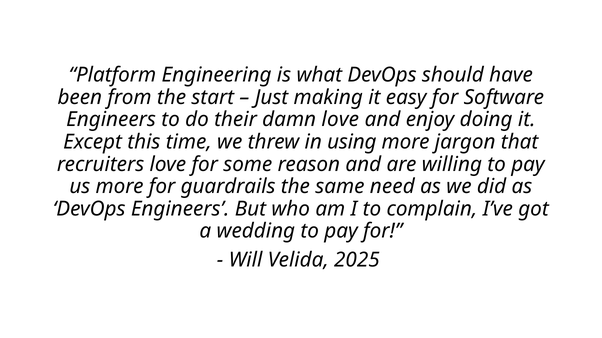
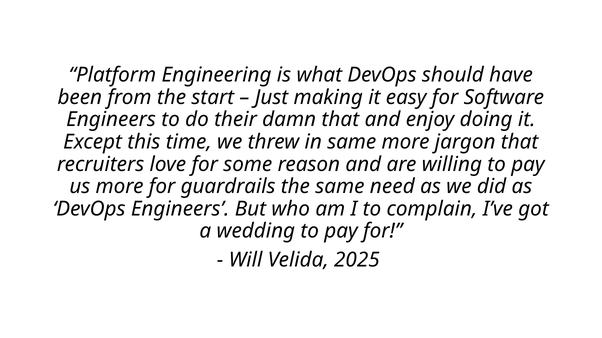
damn love: love -> that (340, 120)
in using: using -> same (352, 142)
